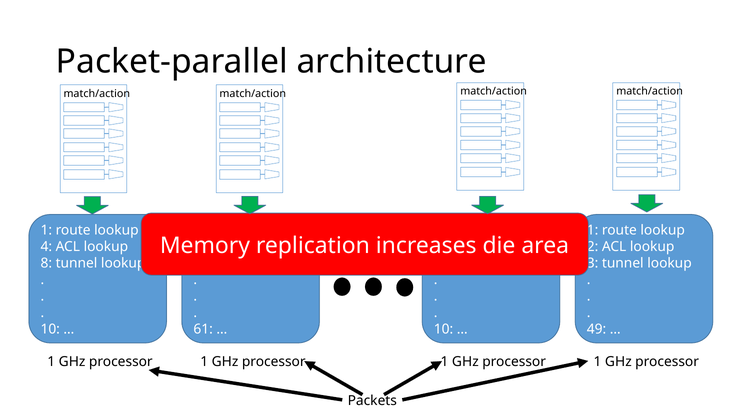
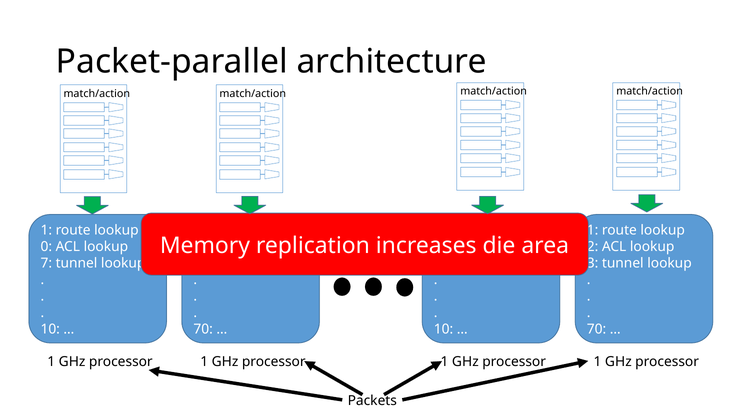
4: 4 -> 0 (46, 247)
8: 8 -> 7 (46, 263)
61: 61 -> 70 (203, 329)
49: 49 -> 70 (597, 329)
